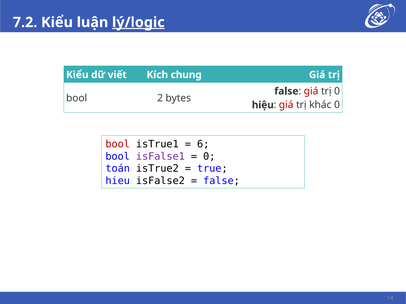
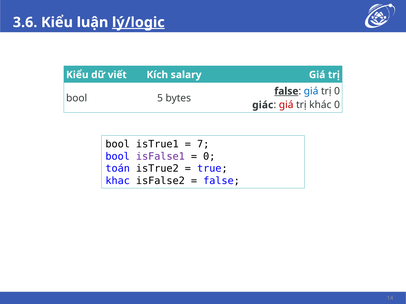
7.2: 7.2 -> 3.6 (25, 22)
chung: chung -> salary (186, 75)
false underline: none -> present (286, 91)
giá colour: red -> blue (311, 91)
2: 2 -> 5 (160, 98)
hiệu: hiệu -> giác (263, 105)
bool colour: red -> black (118, 145)
6: 6 -> 7 (203, 145)
hieu: hieu -> khac (118, 181)
